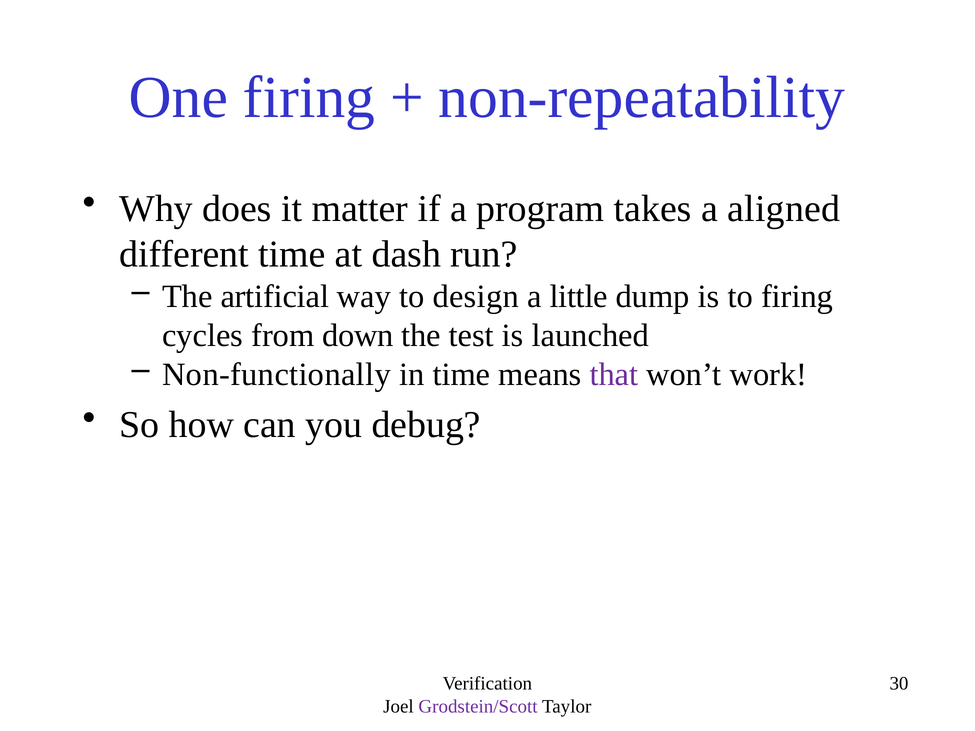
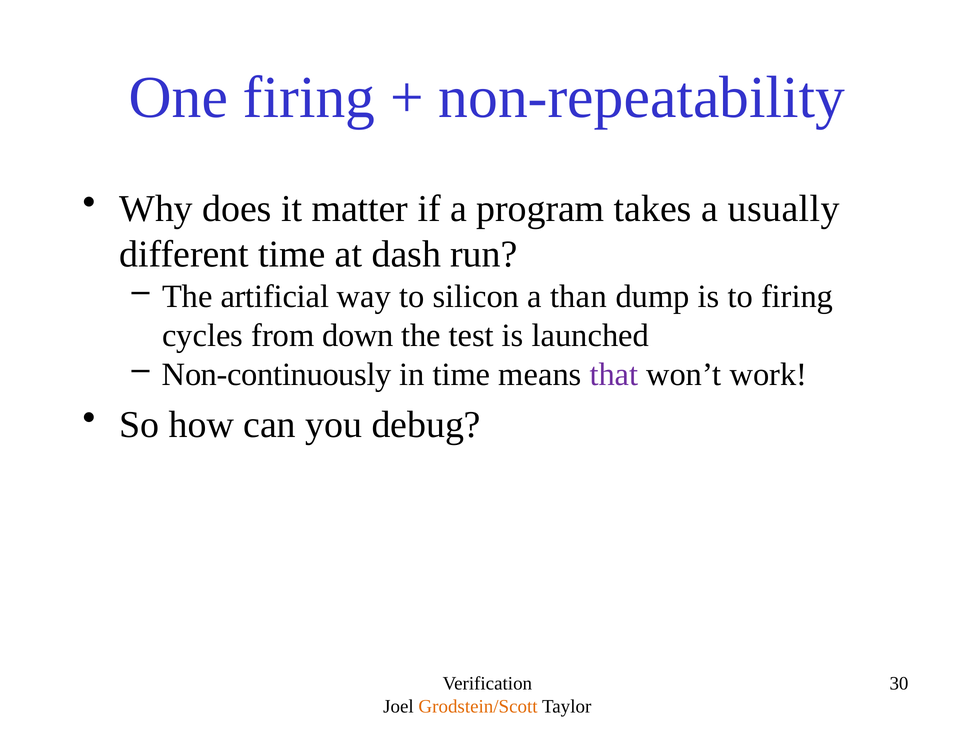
aligned: aligned -> usually (784, 209)
design: design -> silicon (476, 296)
little: little -> than (578, 296)
Non-functionally: Non-functionally -> Non-continuously (277, 374)
Grodstein/Scott colour: purple -> orange (478, 707)
